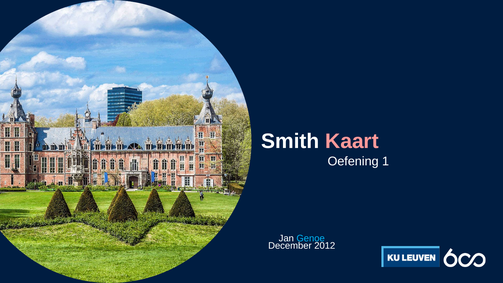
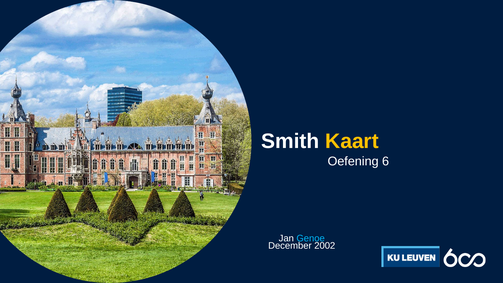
Kaart colour: pink -> yellow (352, 141)
1: 1 -> 6 (386, 161)
2012: 2012 -> 2002 (325, 246)
